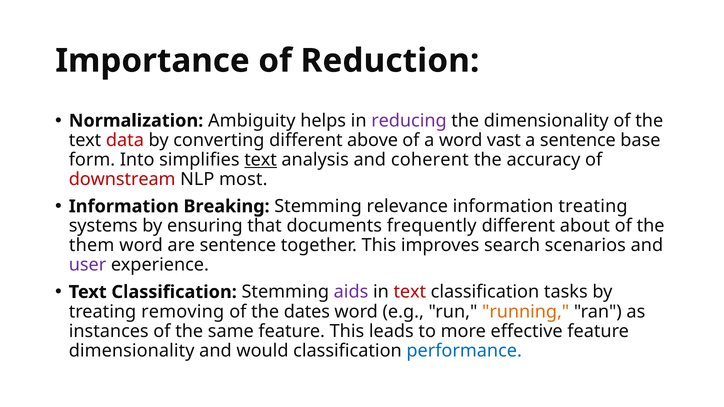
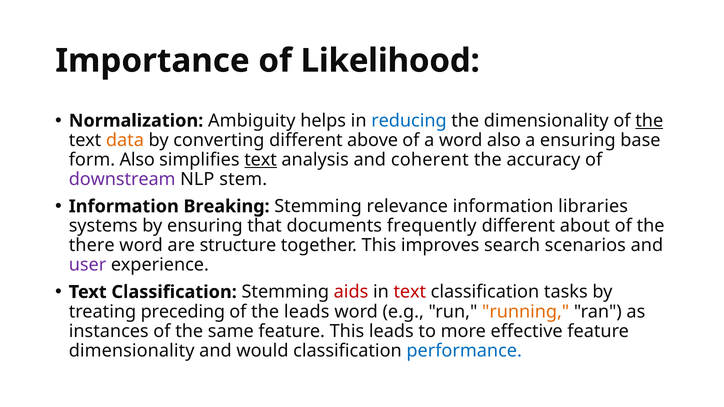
Reduction: Reduction -> Likelihood (390, 61)
reducing colour: purple -> blue (409, 121)
the underline: none -> present (649, 121)
data colour: red -> orange (125, 140)
word vast: vast -> also (504, 140)
a sentence: sentence -> ensuring (578, 140)
form Into: Into -> Also (137, 160)
downstream colour: red -> purple (122, 179)
most: most -> stem (243, 179)
information treating: treating -> libraries (593, 206)
them: them -> there (92, 246)
are sentence: sentence -> structure (238, 246)
aids colour: purple -> red (351, 292)
removing: removing -> preceding (183, 312)
the dates: dates -> leads (307, 312)
